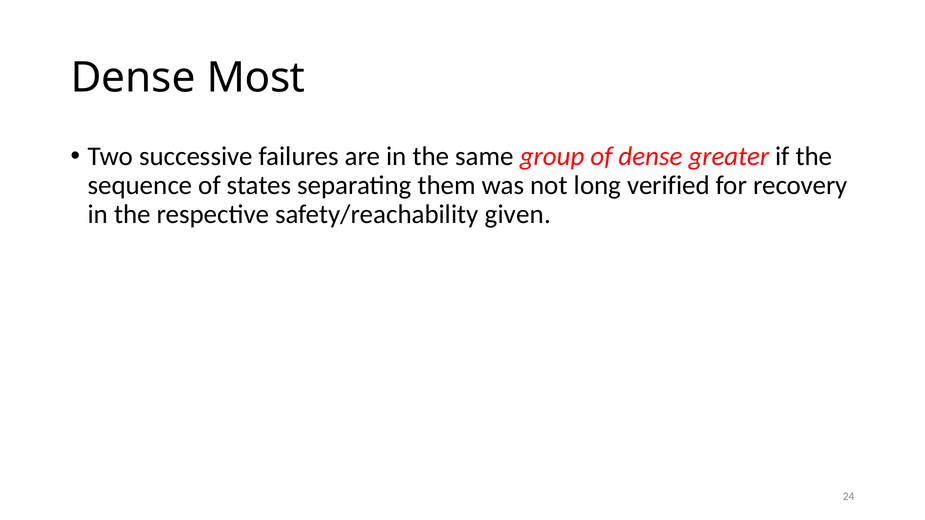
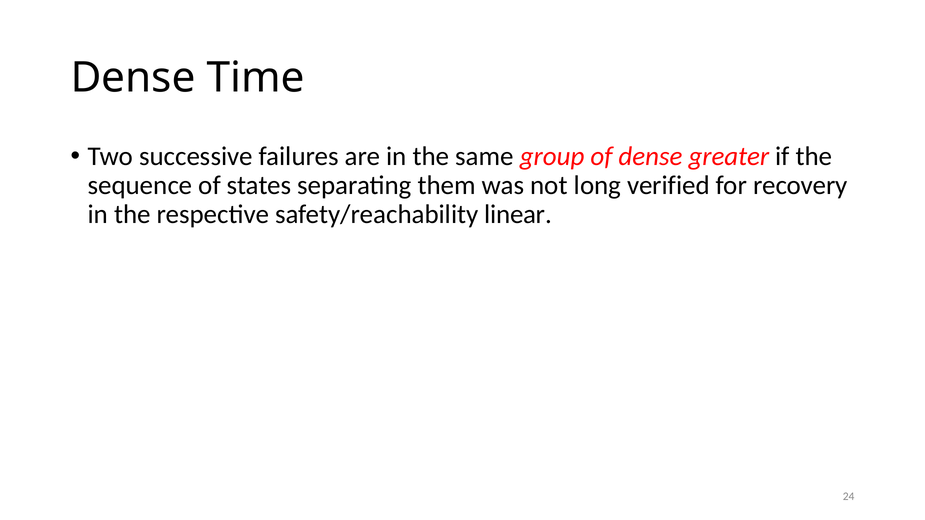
Most: Most -> Time (256, 78)
given: given -> linear (518, 215)
